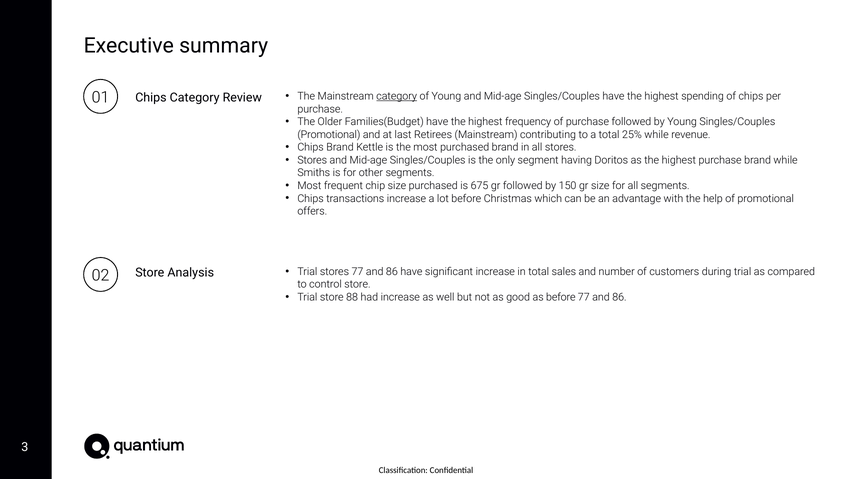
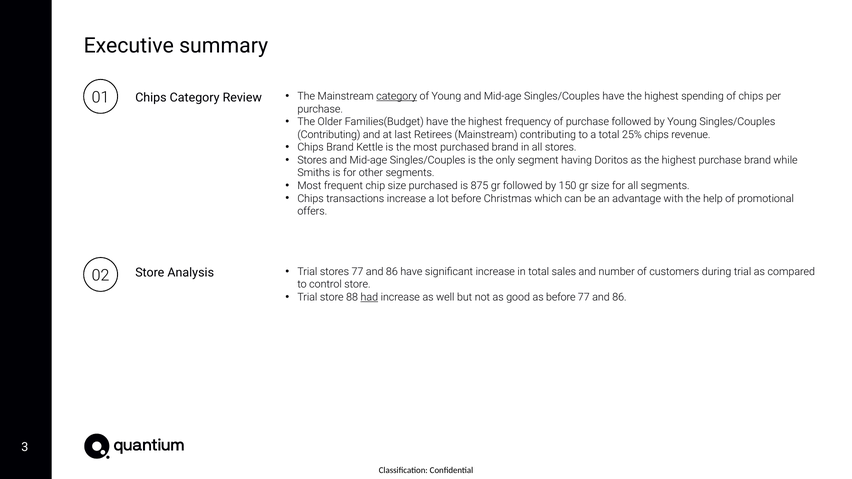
Promotional: Promotional -> Contributing (329, 135)
25% while: while -> chips (657, 135)
675: 675 -> 875 (480, 186)
had underline: none -> present (369, 297)
